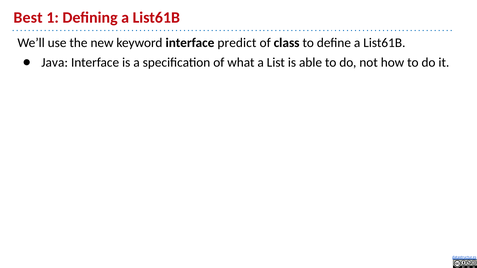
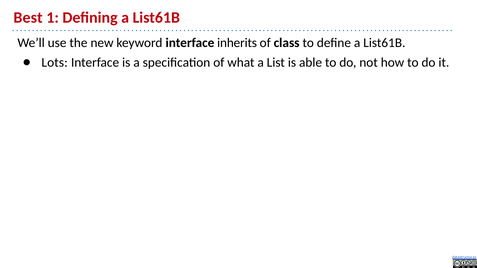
predict: predict -> inherits (237, 43)
Java: Java -> Lots (55, 63)
